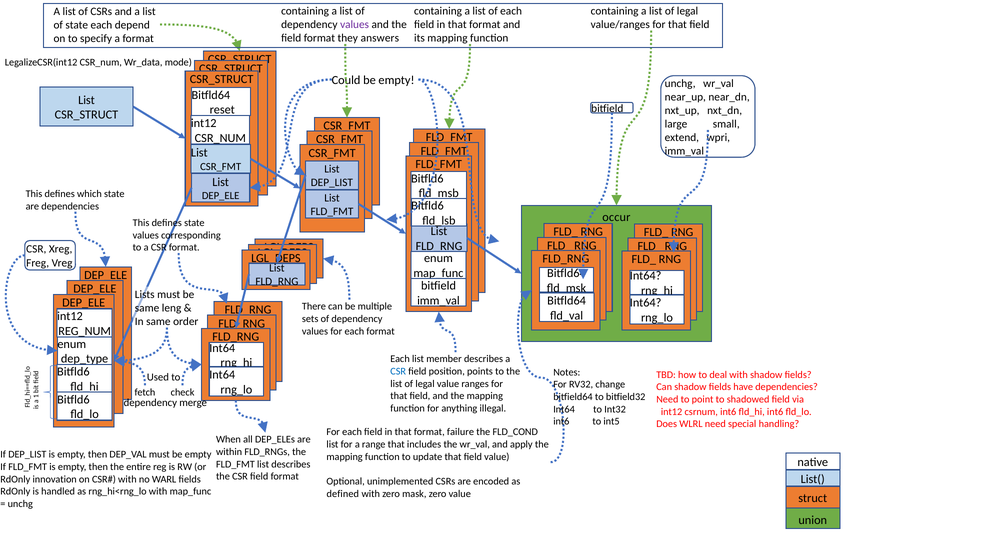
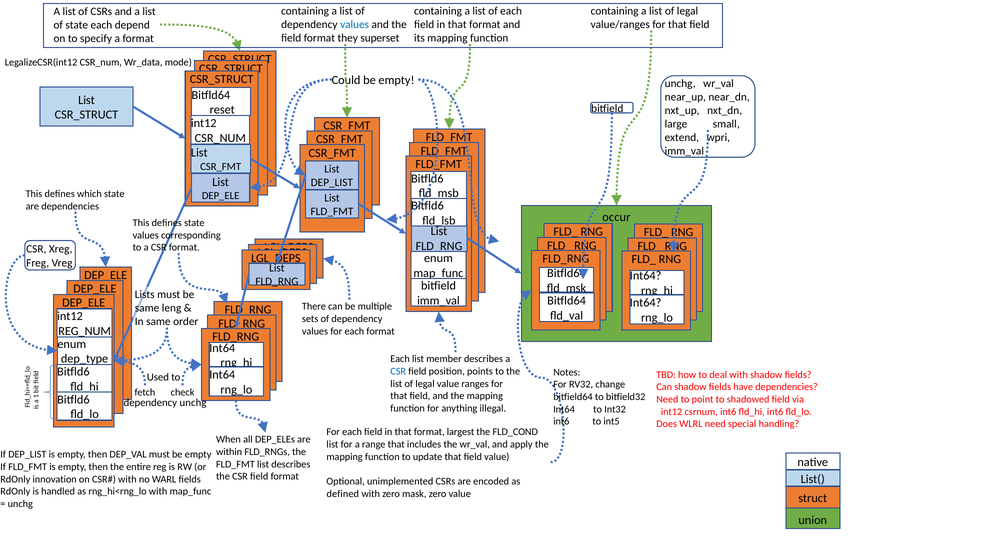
values colour: purple -> blue (355, 24)
answers: answers -> superset (380, 38)
dependency merge: merge -> unchg (193, 402)
failure: failure -> largest (461, 432)
